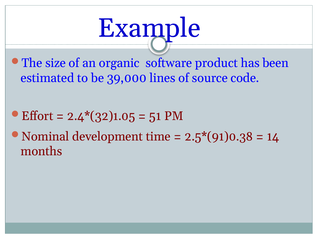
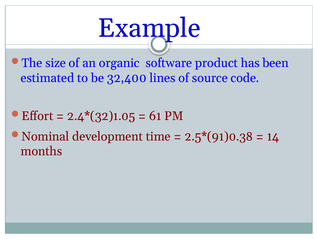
39,000: 39,000 -> 32,400 (127, 78)
51: 51 -> 61 (155, 116)
